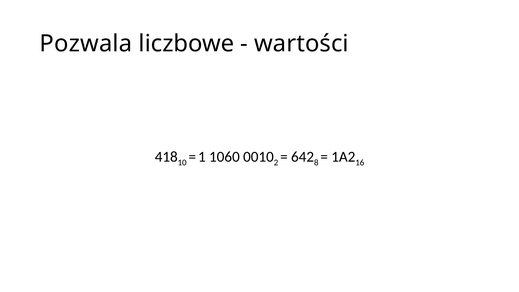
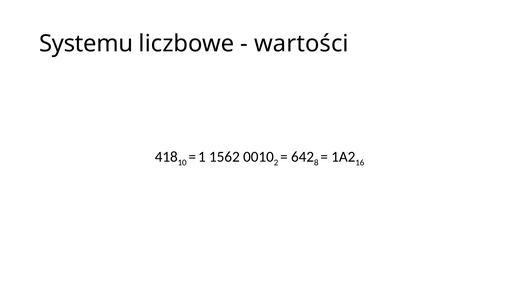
Pozwala: Pozwala -> Systemu (86, 44)
1060: 1060 -> 1562 (224, 157)
